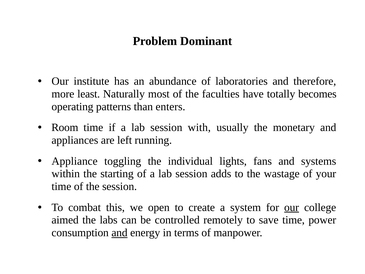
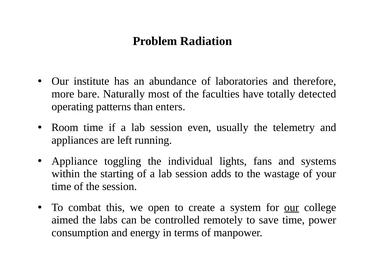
Dominant: Dominant -> Radiation (206, 41)
least: least -> bare (89, 94)
becomes: becomes -> detected (317, 94)
with: with -> even (199, 127)
monetary: monetary -> telemetry (294, 127)
and underline: present -> none (119, 233)
